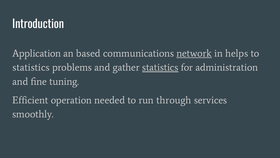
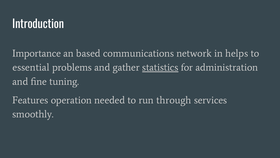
Application: Application -> Importance (37, 53)
network underline: present -> none (194, 53)
statistics: statistics -> essential (31, 67)
Efficient: Efficient -> Features (30, 100)
